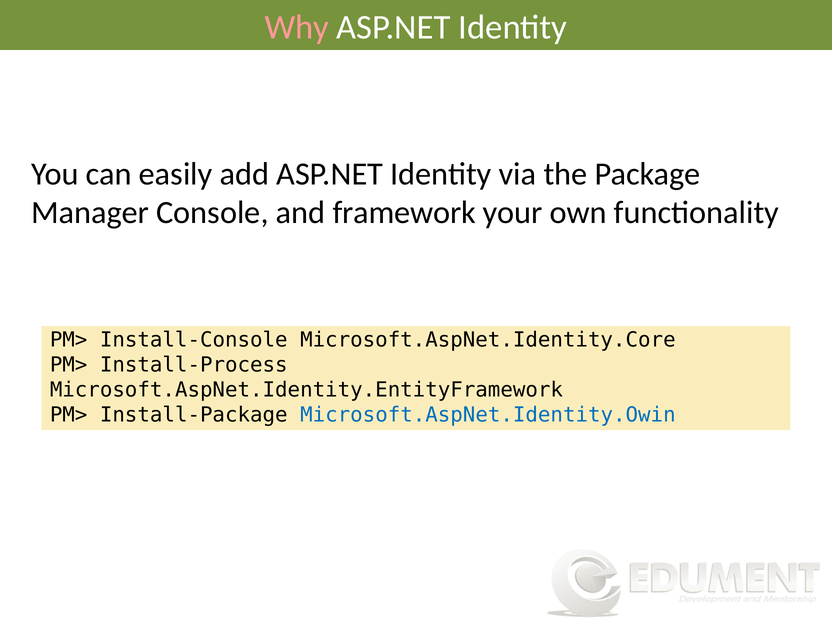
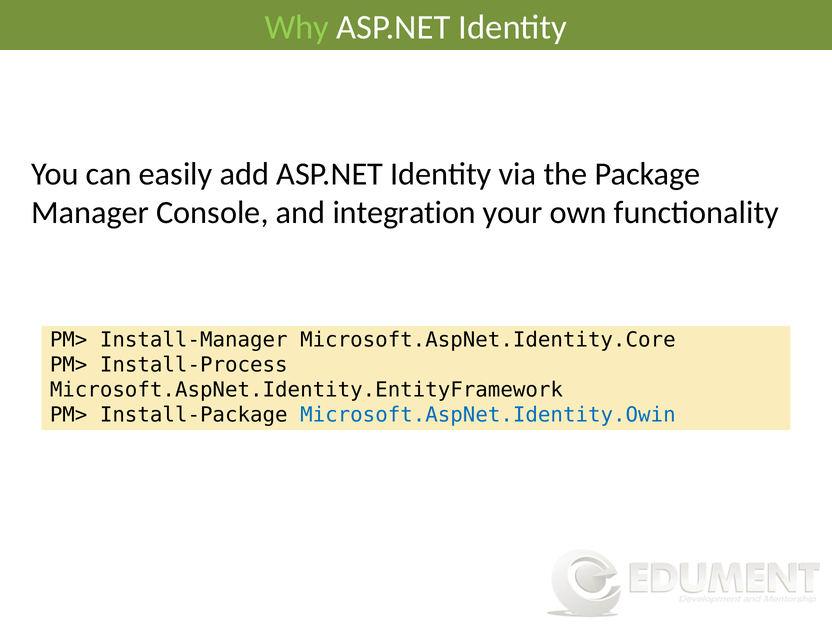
Why colour: pink -> light green (297, 27)
framework: framework -> integration (404, 213)
Install-Console: Install-Console -> Install-Manager (194, 340)
